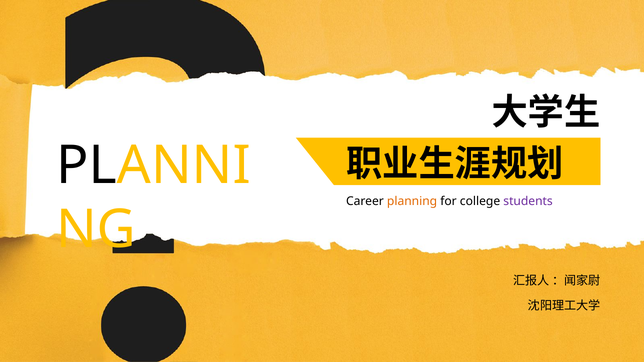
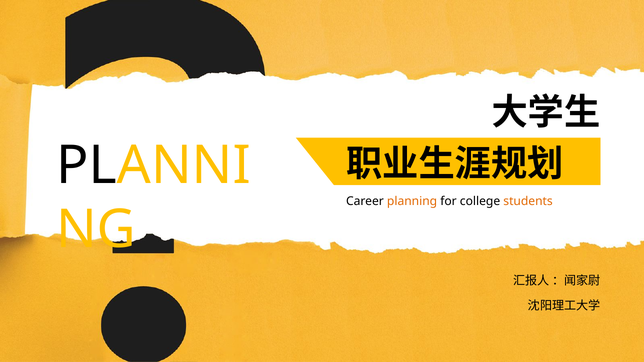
students colour: purple -> orange (528, 201)
